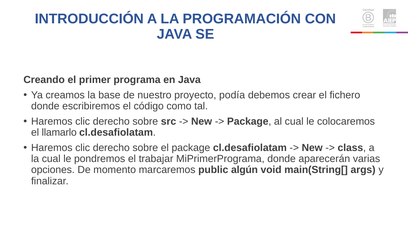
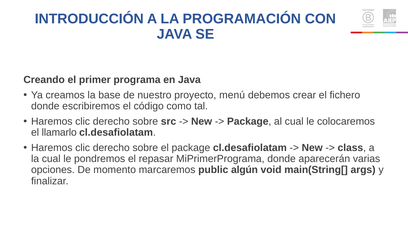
podía: podía -> menú (232, 95)
trabajar: trabajar -> repasar (156, 159)
